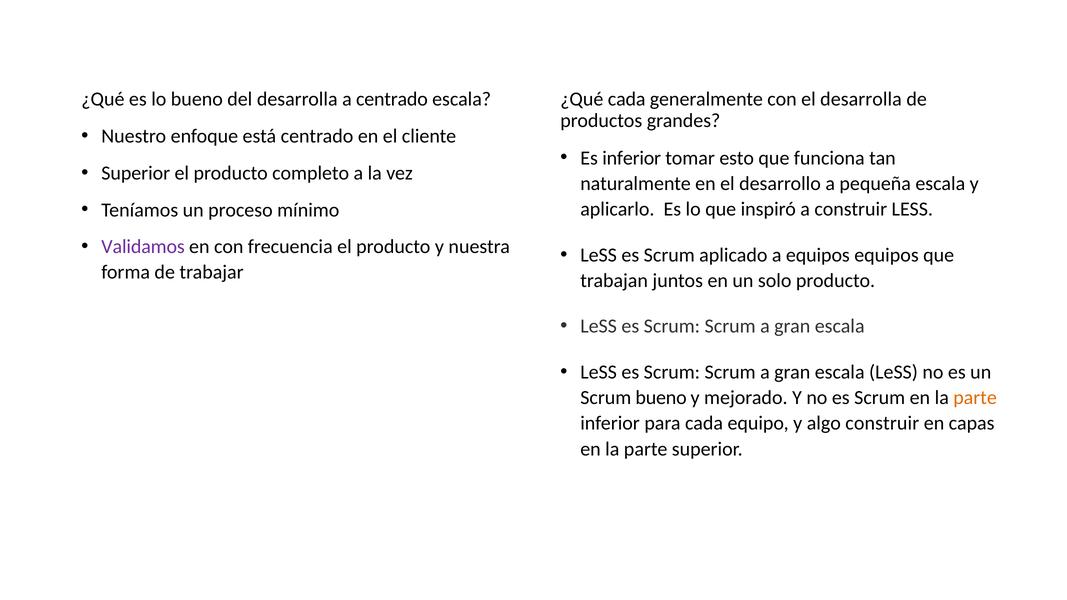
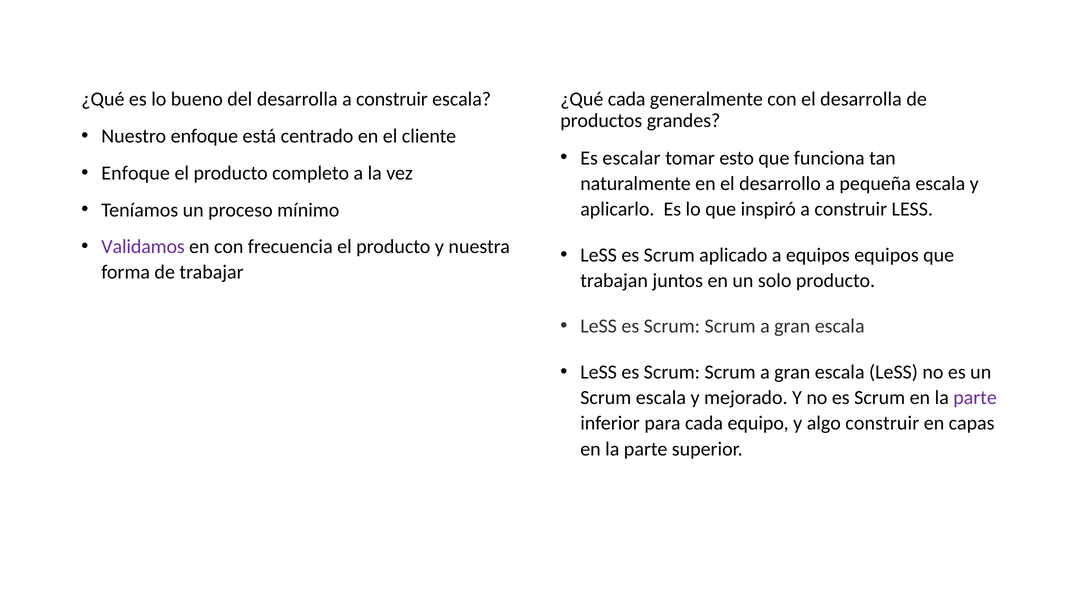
desarrolla a centrado: centrado -> construir (392, 99)
Es inferior: inferior -> escalar (631, 158)
Superior: Superior -> Enfoque (136, 173)
Scrum bueno: bueno -> escala (661, 398)
parte colour: orange -> purple (975, 398)
